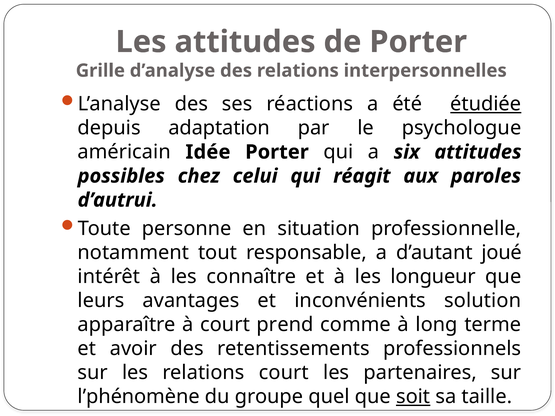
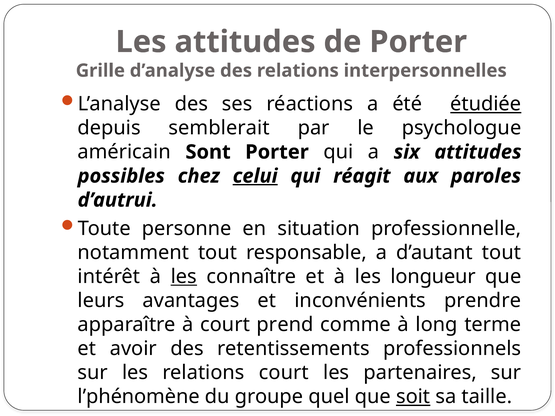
adaptation: adaptation -> semblerait (219, 128)
Idée: Idée -> Sont (208, 152)
celui underline: none -> present (255, 176)
d’autant joué: joué -> tout (502, 253)
les underline: none -> present (184, 277)
solution: solution -> prendre (483, 301)
